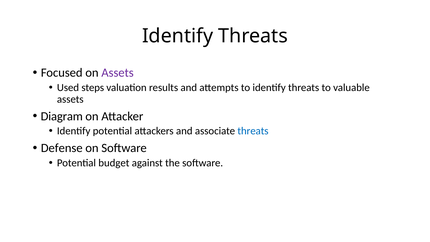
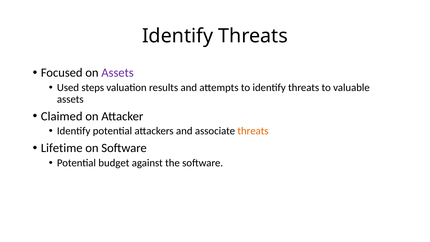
Diagram: Diagram -> Claimed (62, 116)
threats colour: blue -> orange (253, 131)
Defense: Defense -> Lifetime (62, 148)
